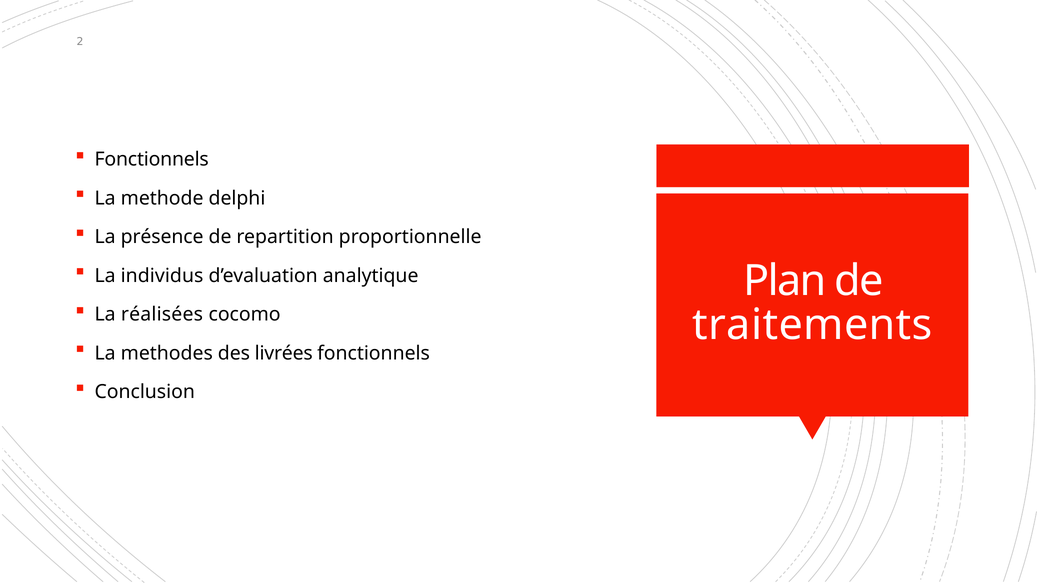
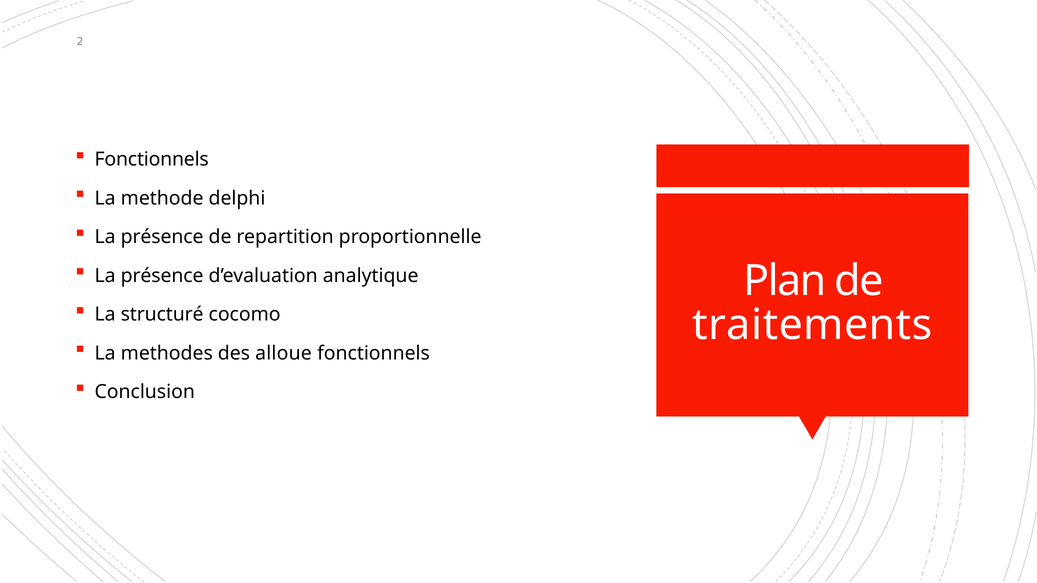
individus: individus -> présence (162, 276)
réalisées: réalisées -> structuré (162, 315)
livrées: livrées -> alloue (284, 353)
